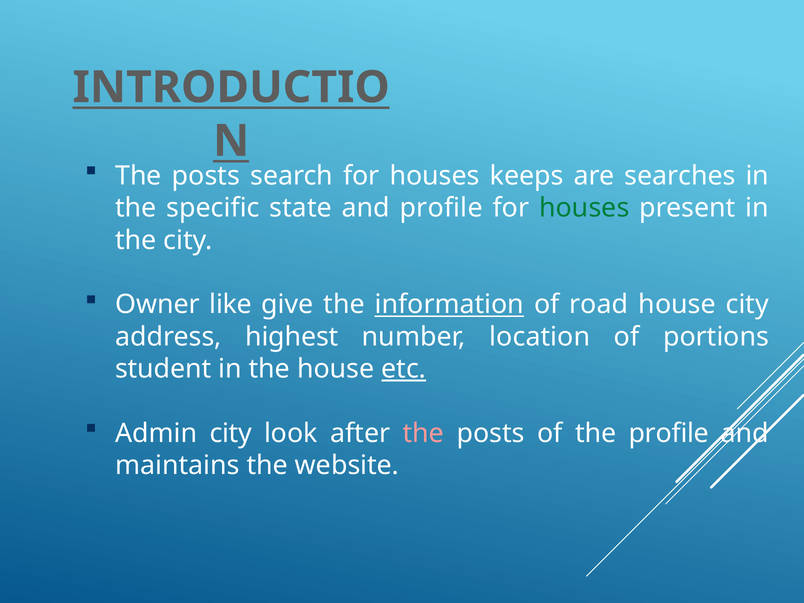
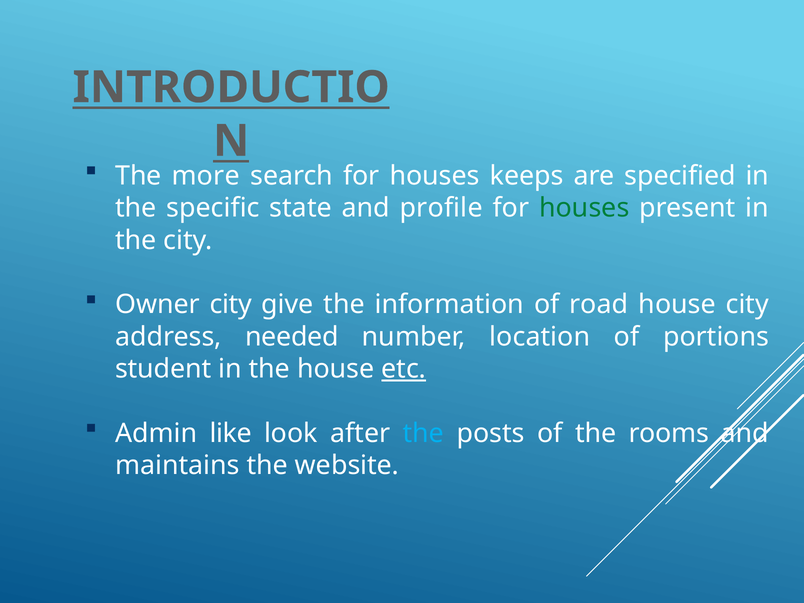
posts: posts -> more (206, 176)
searches: searches -> specified (680, 176)
Owner like: like -> city (231, 305)
information underline: present -> none (449, 305)
highest: highest -> needed (292, 337)
Admin city: city -> like (231, 433)
the colour: pink -> light blue (423, 433)
the profile: profile -> rooms (669, 433)
